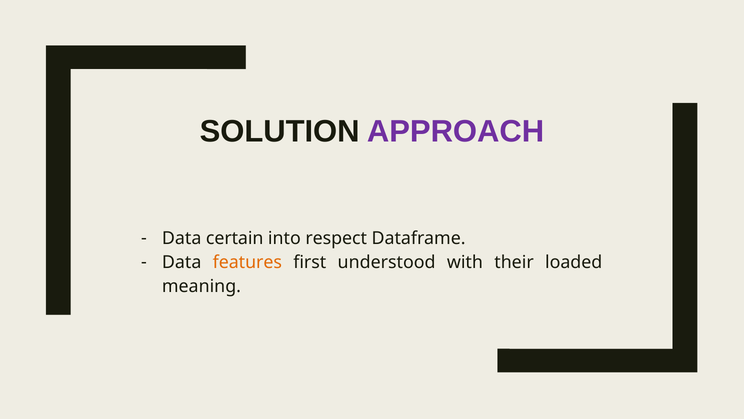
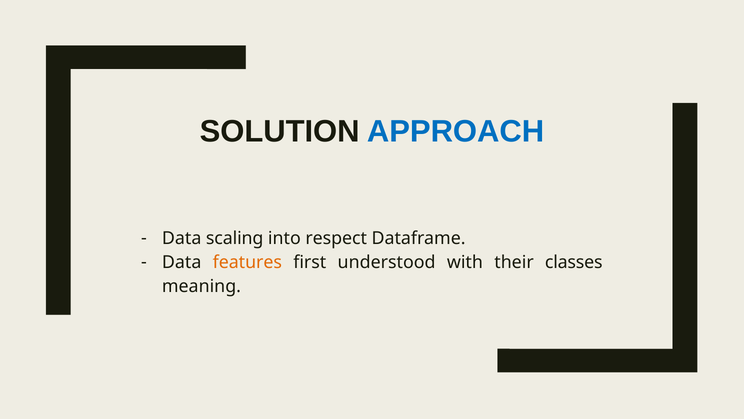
APPROACH colour: purple -> blue (456, 131)
certain: certain -> scaling (235, 238)
loaded: loaded -> classes (574, 262)
